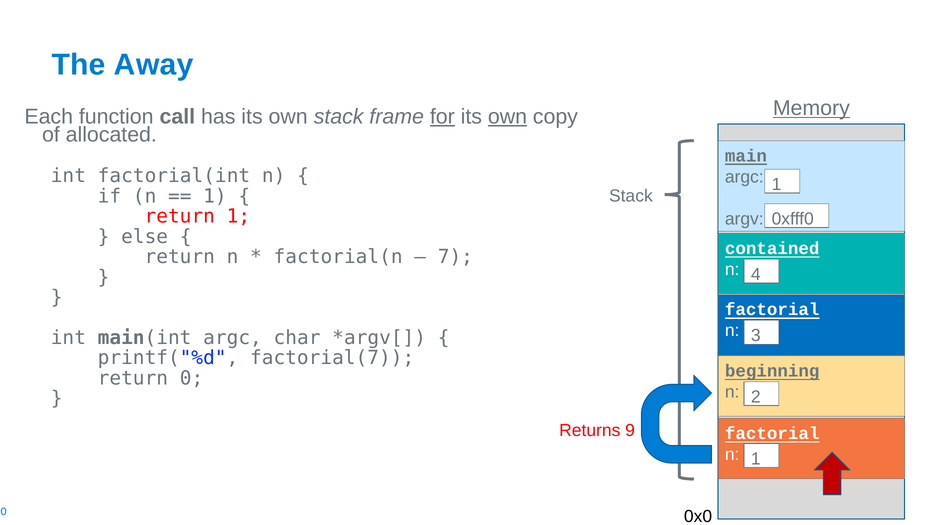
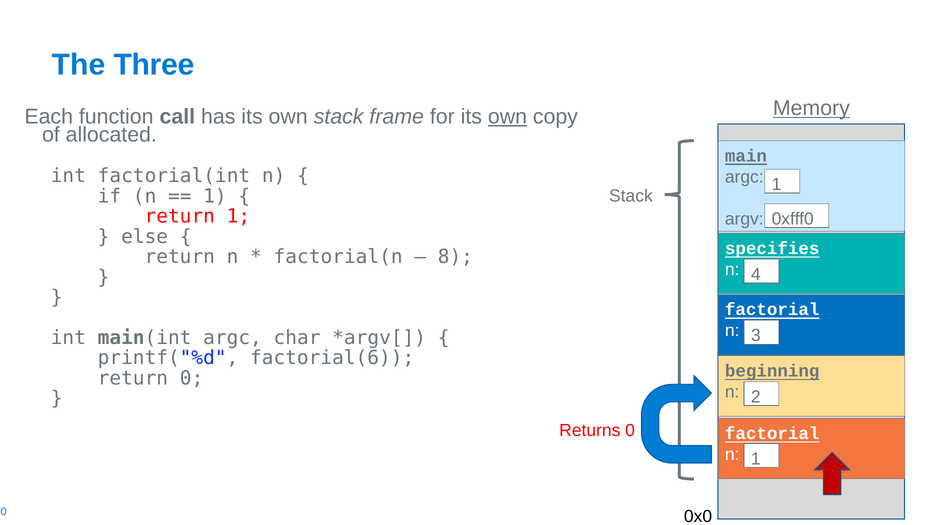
Away: Away -> Three (154, 65)
for underline: present -> none (442, 117)
contained: contained -> specifies (772, 248)
7: 7 -> 8 (455, 257)
factorial(7: factorial(7 -> factorial(6 (332, 358)
Returns 9: 9 -> 0 (630, 430)
